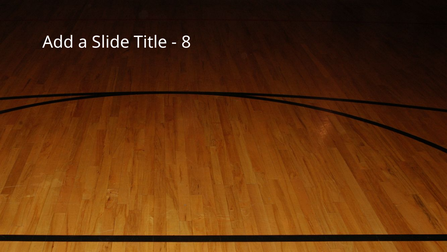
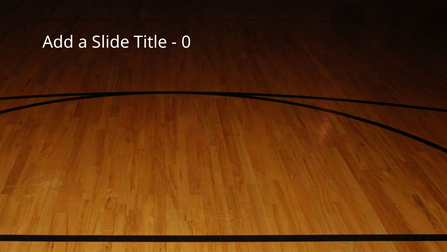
8: 8 -> 0 (186, 42)
